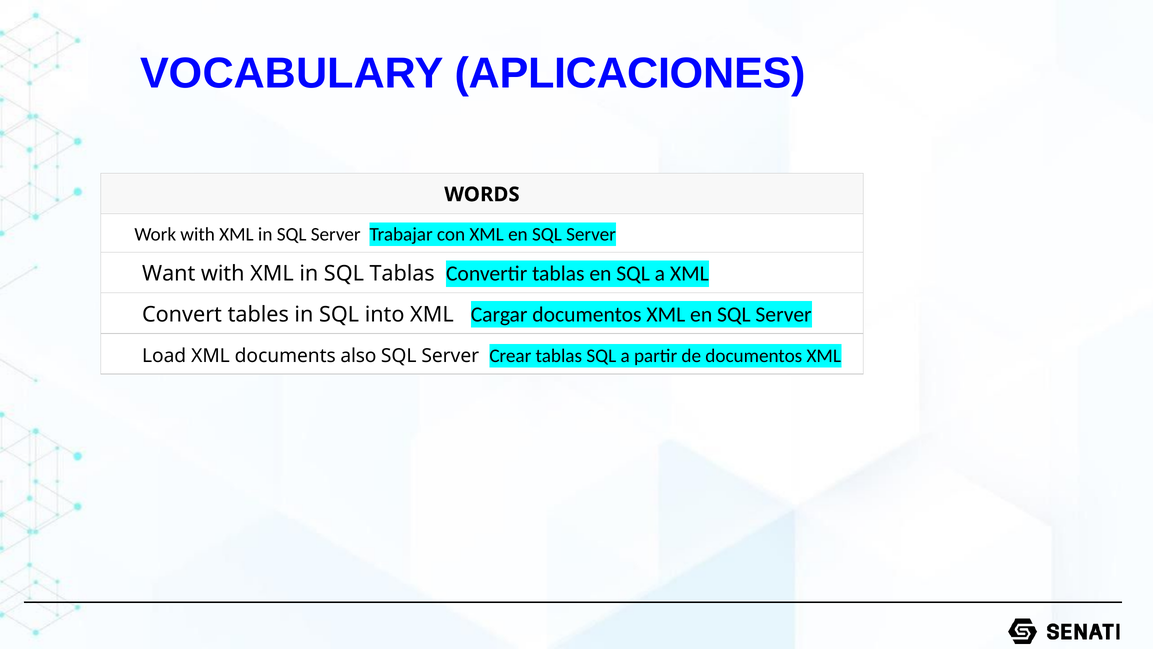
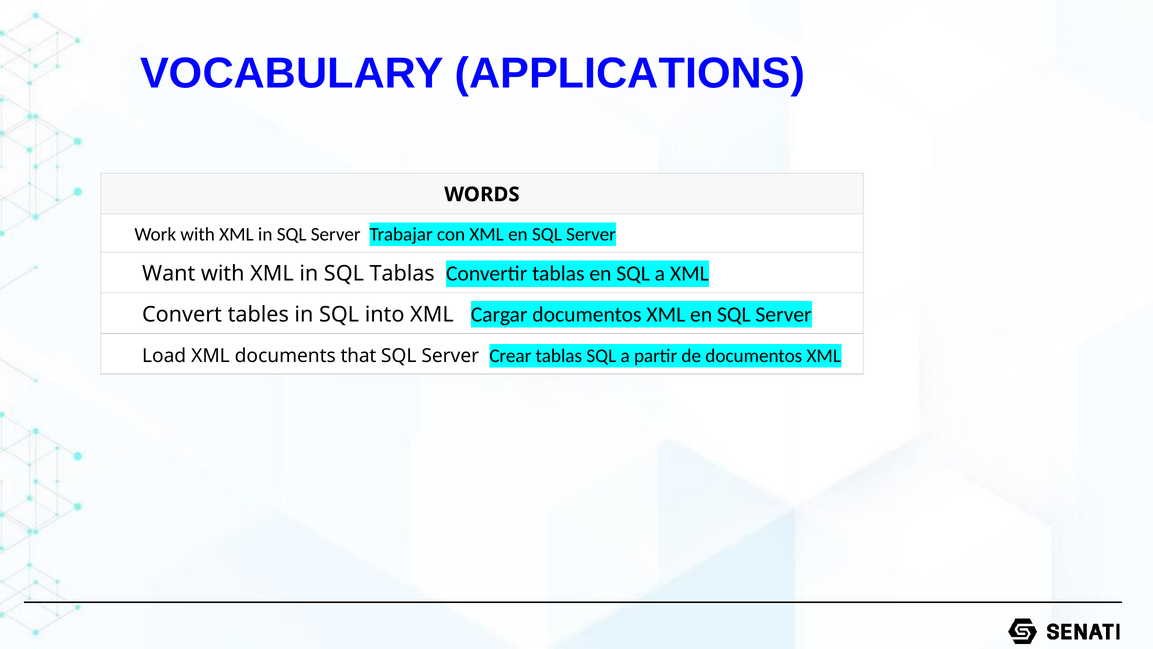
APLICACIONES: APLICACIONES -> APPLICATIONS (630, 73)
also: also -> that (358, 355)
